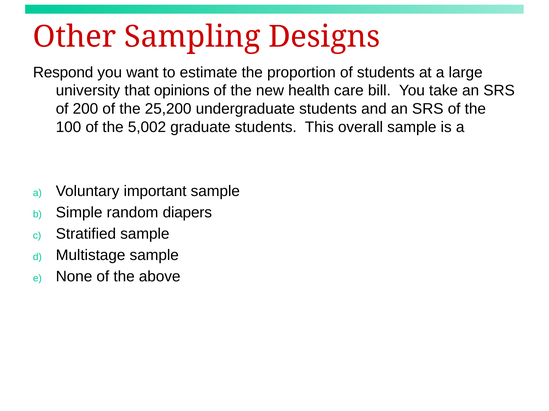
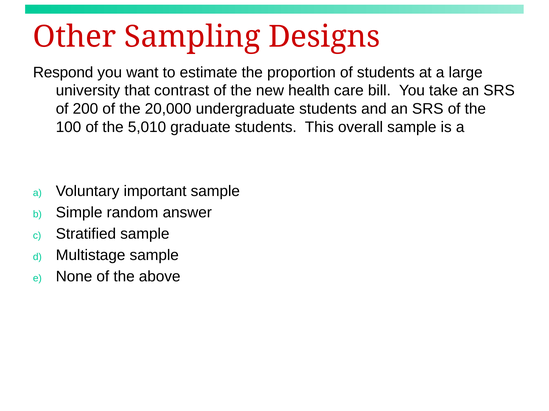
opinions: opinions -> contrast (182, 91)
25,200: 25,200 -> 20,000 (168, 109)
5,002: 5,002 -> 5,010 (147, 127)
diapers: diapers -> answer (187, 213)
